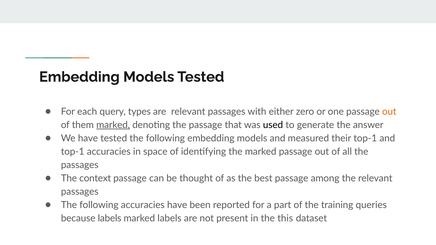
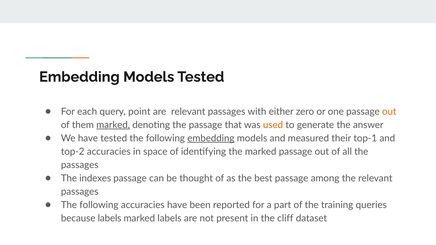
types: types -> point (139, 112)
used colour: black -> orange (273, 125)
embedding underline: none -> present (211, 138)
top-1: top-1 -> top-2 (73, 152)
context: context -> indexes (95, 178)
this: this -> cliff (285, 218)
